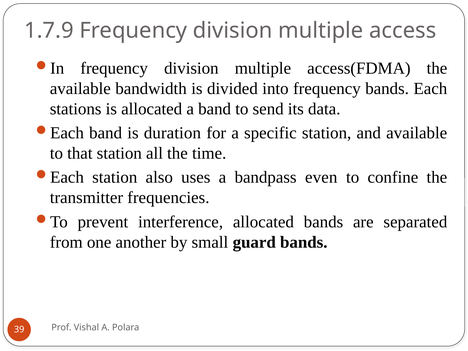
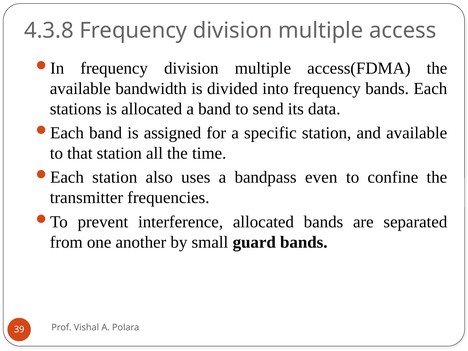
1.7.9: 1.7.9 -> 4.3.8 (49, 30)
duration: duration -> assigned (173, 133)
